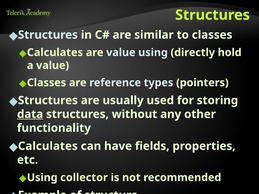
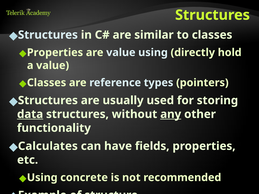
Calculates: Calculates -> Properties (55, 53)
any underline: none -> present (171, 114)
collector: collector -> concrete (84, 178)
